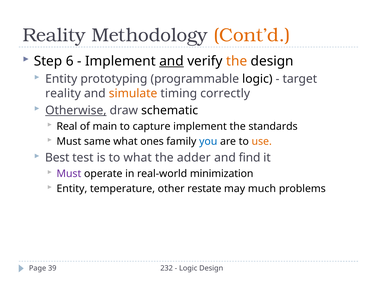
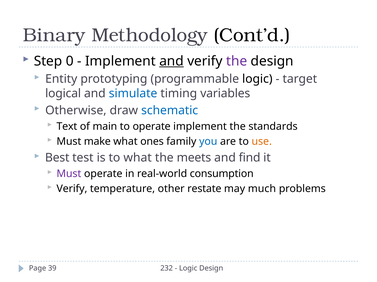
Reality: Reality -> Binary (54, 35)
Cont’d colour: orange -> black (252, 35)
6: 6 -> 0 (70, 61)
the colour: orange -> purple (237, 61)
reality: reality -> logical (63, 94)
simulate colour: orange -> blue (133, 94)
correctly: correctly -> variables (225, 94)
Otherwise underline: present -> none (76, 111)
schematic colour: black -> blue (170, 111)
Real: Real -> Text (67, 127)
to capture: capture -> operate (152, 127)
same: same -> make (97, 142)
adder: adder -> meets (194, 158)
minimization: minimization -> consumption (222, 174)
Entity: Entity -> Verify (72, 189)
